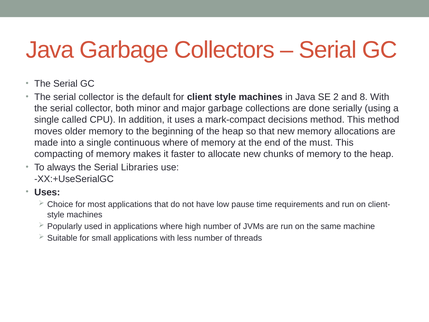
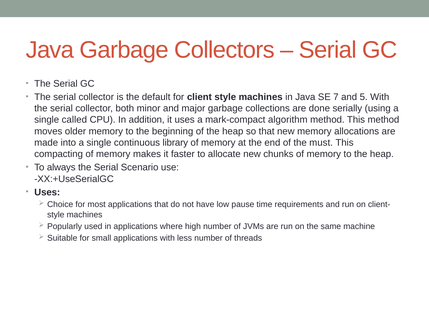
2: 2 -> 7 (336, 97)
8: 8 -> 5 (364, 97)
decisions: decisions -> algorithm (288, 120)
continuous where: where -> library (175, 143)
Libraries: Libraries -> Scenario (140, 167)
